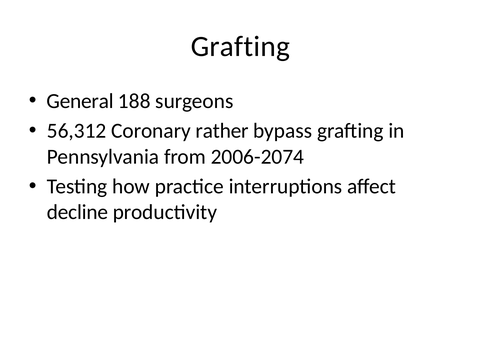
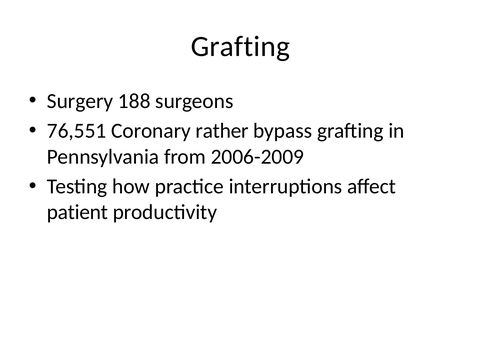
General: General -> Surgery (80, 101)
56,312: 56,312 -> 76,551 (77, 131)
2006-2074: 2006-2074 -> 2006-2009 (257, 157)
decline: decline -> patient (77, 212)
